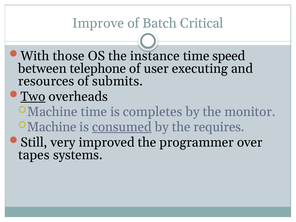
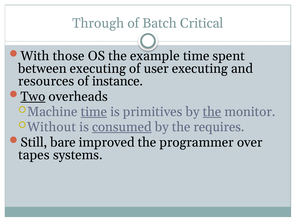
Improve: Improve -> Through (98, 23)
instance: instance -> example (155, 56)
speed: speed -> spent (229, 56)
between telephone: telephone -> executing (98, 69)
submits: submits -> instance (118, 81)
time underline: none -> present (94, 112)
completes: completes -> primitives (153, 112)
the underline: none -> present (212, 112)
Machine: Machine -> Without (52, 127)
very: very -> bare (63, 142)
